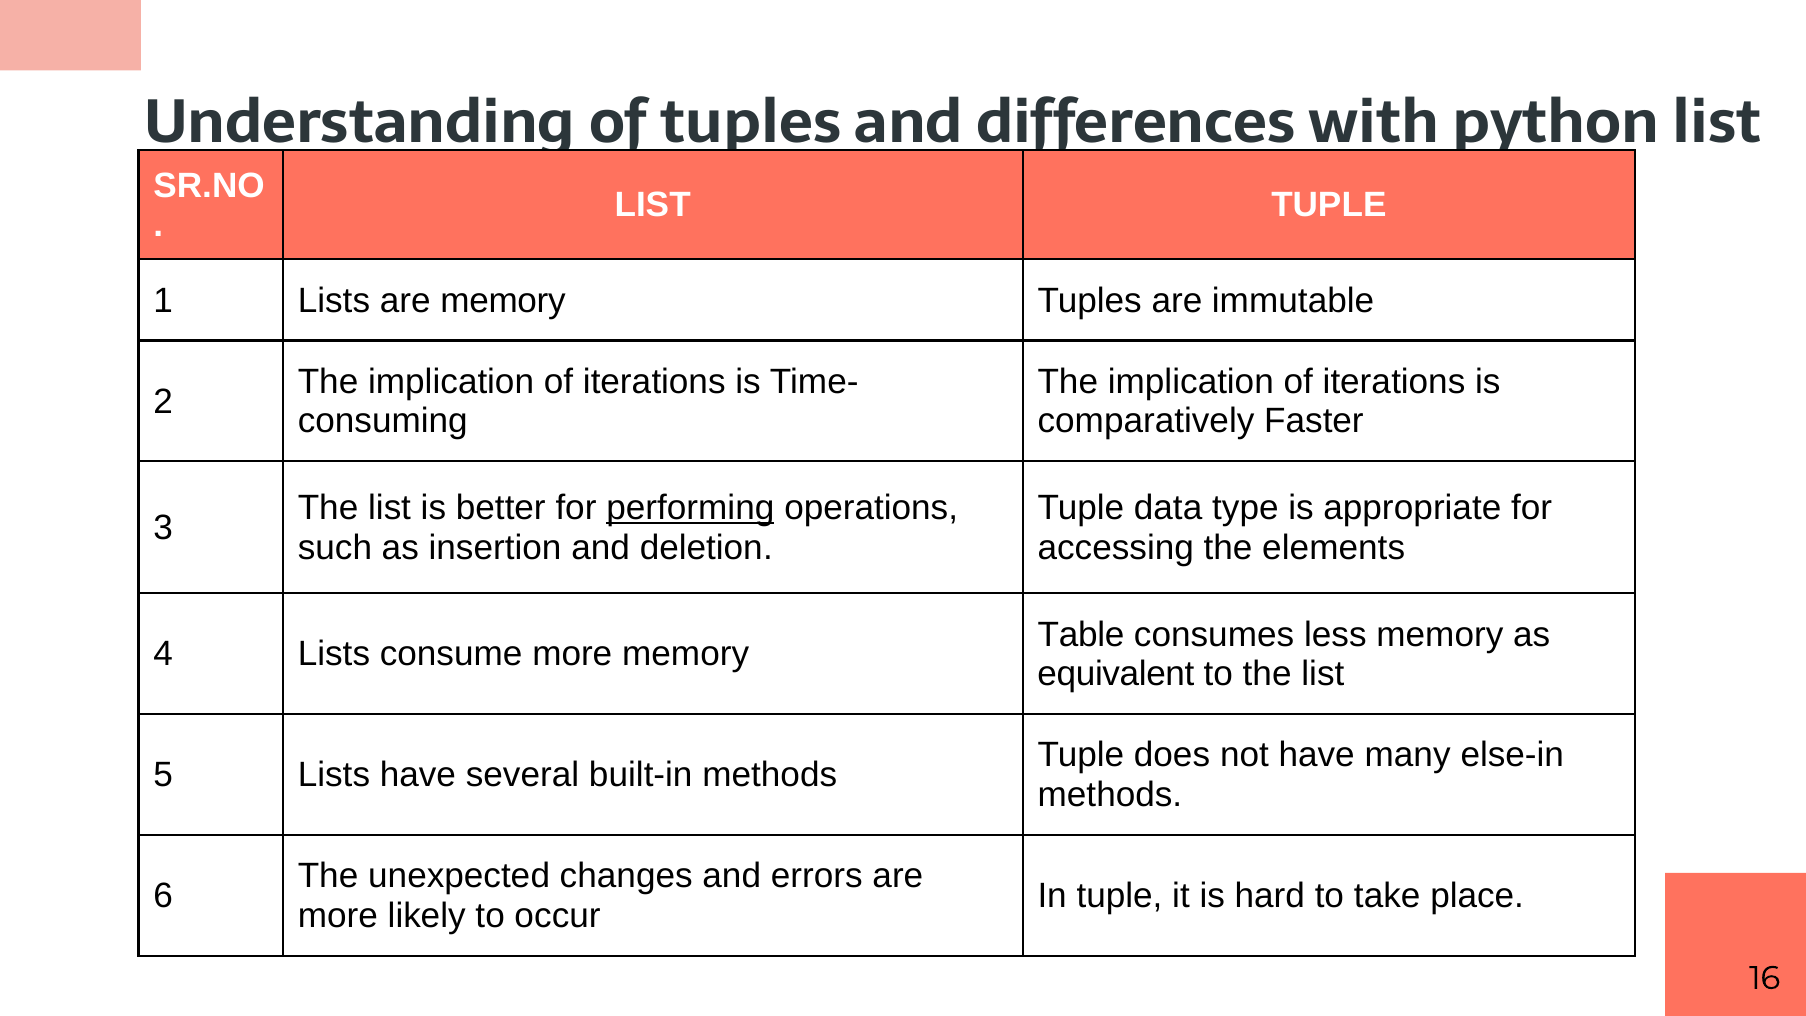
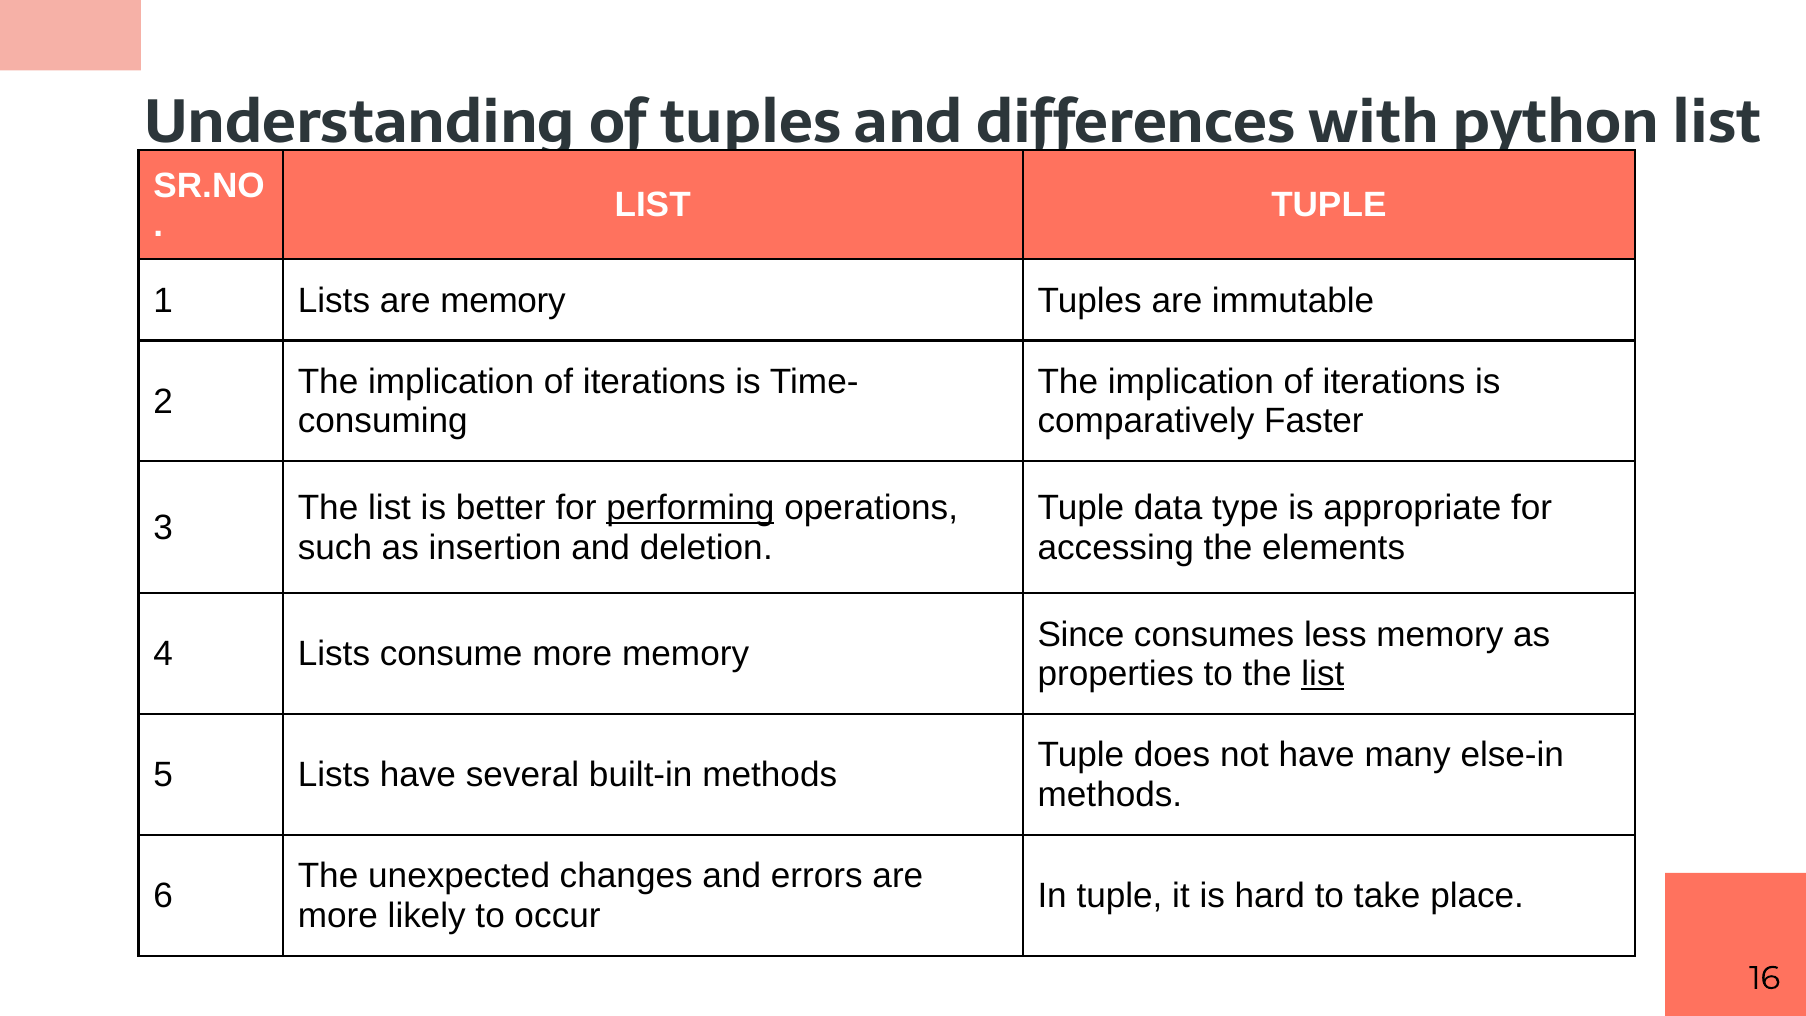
Table: Table -> Since (1081, 634)
equivalent: equivalent -> properties (1116, 674)
list underline: none -> present (1323, 674)
